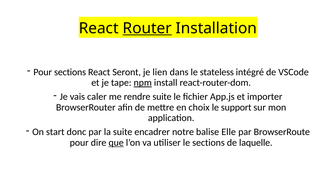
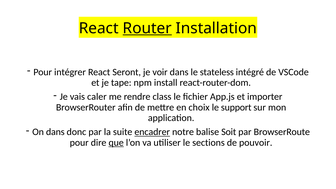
Pour sections: sections -> intégrer (70, 72)
lien: lien -> voir (160, 72)
npm underline: present -> none (143, 83)
rendre suite: suite -> class (162, 97)
On start: start -> dans (55, 132)
encadrer underline: none -> present (152, 132)
Elle: Elle -> Soit (229, 132)
laquelle: laquelle -> pouvoir (256, 143)
